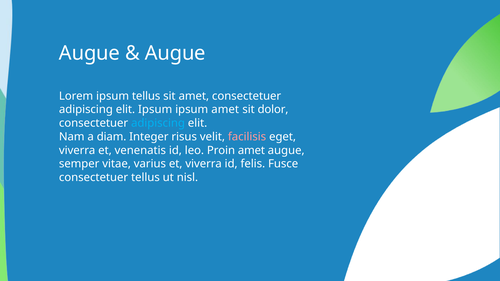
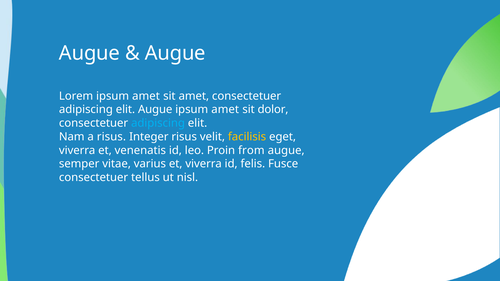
Lorem ipsum tellus: tellus -> amet (146, 96)
elit Ipsum: Ipsum -> Augue (155, 110)
a diam: diam -> risus (111, 137)
facilisis colour: pink -> yellow (247, 137)
Proin amet: amet -> from (251, 150)
